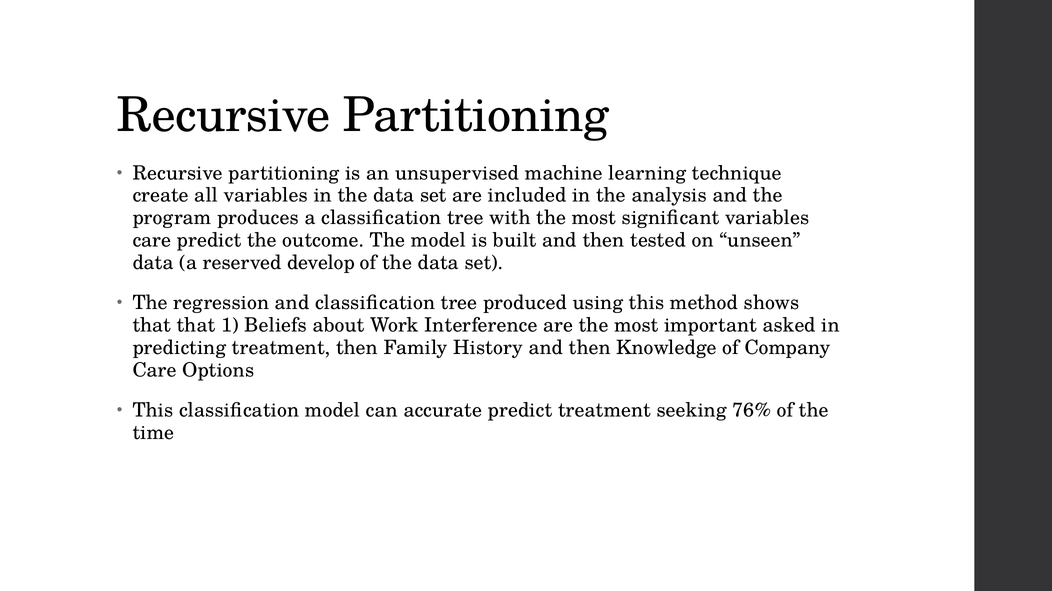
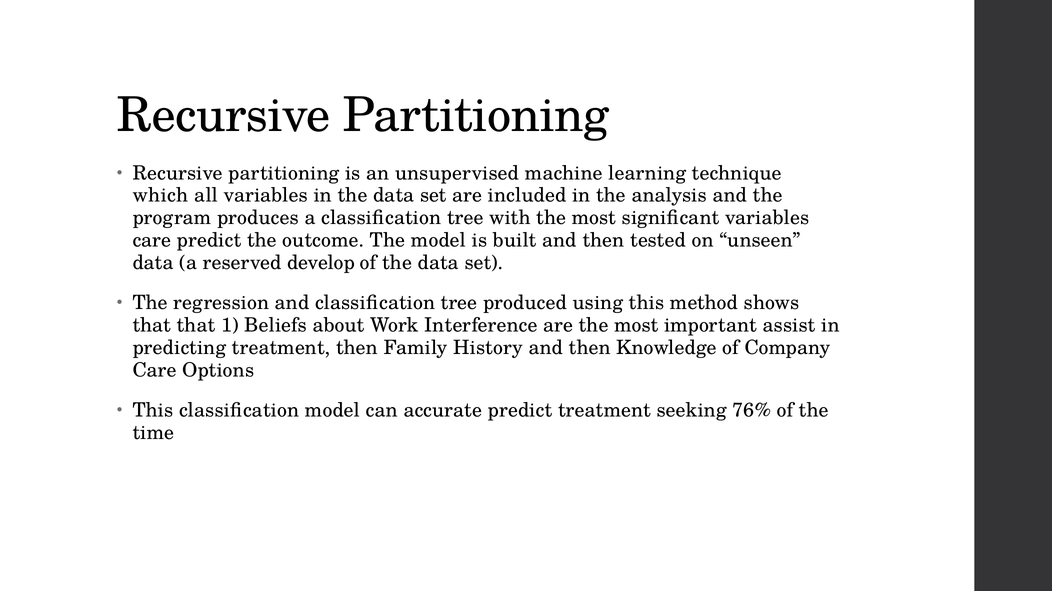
create: create -> which (161, 196)
asked: asked -> assist (789, 326)
